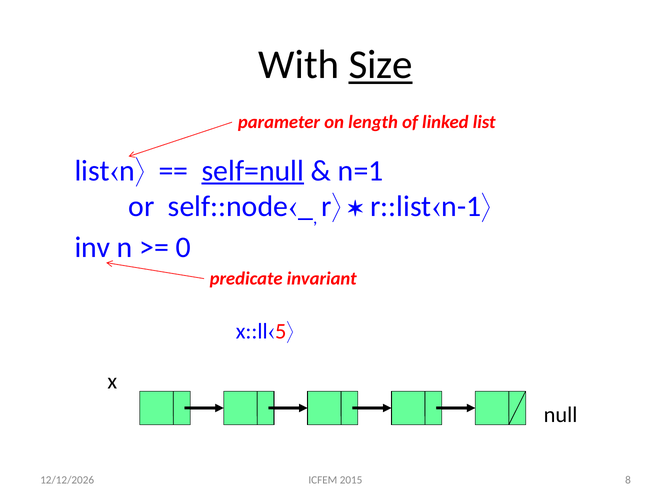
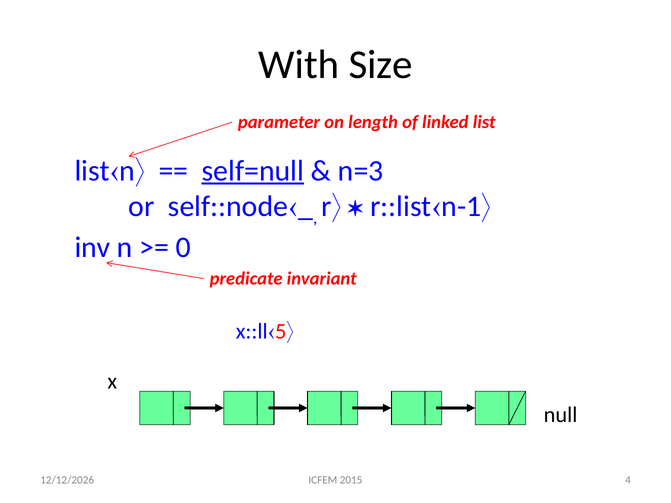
Size underline: present -> none (381, 65)
n=1: n=1 -> n=3 (361, 171)
8: 8 -> 4 (628, 480)
